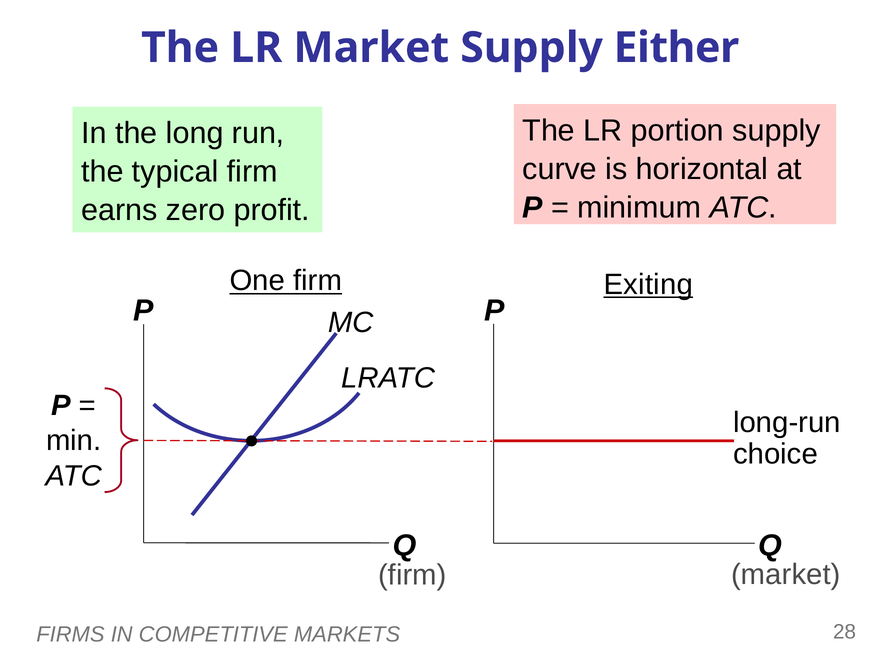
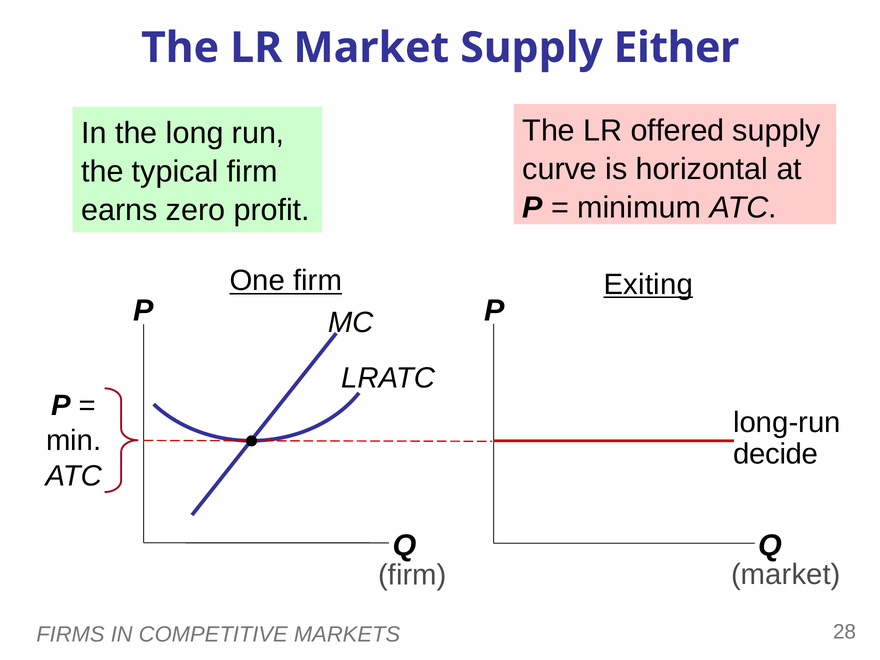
portion: portion -> offered (677, 131)
choice: choice -> decide (776, 454)
